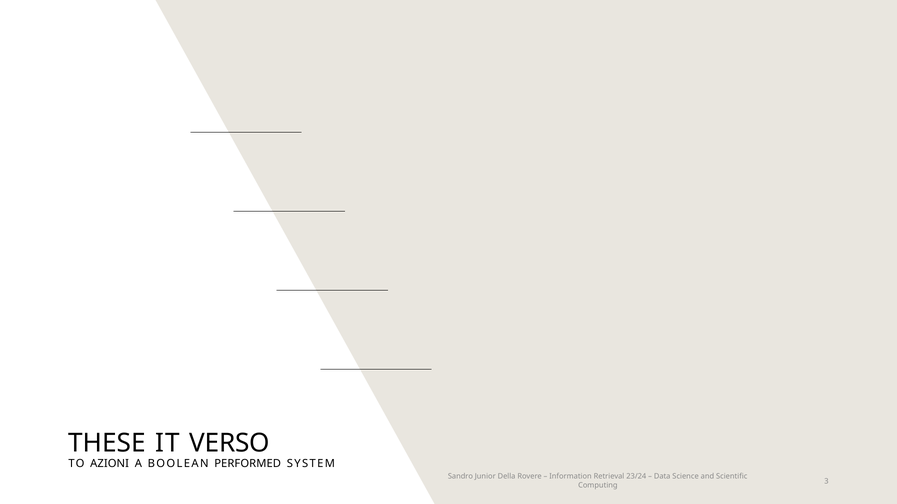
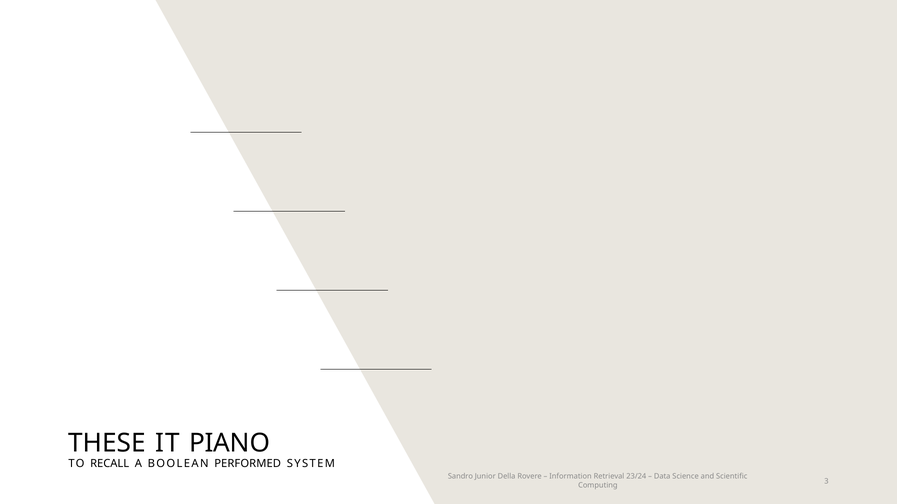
VERSO: VERSO -> PIANO (230, 444)
AZIONI: AZIONI -> RECALL (110, 464)
